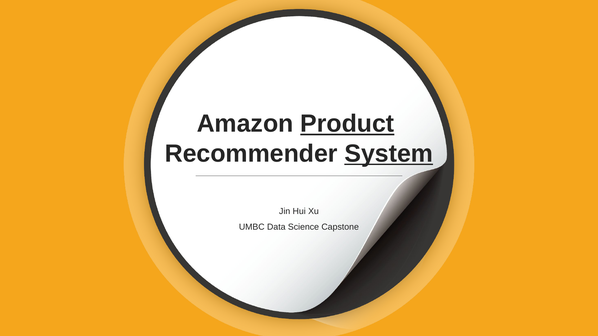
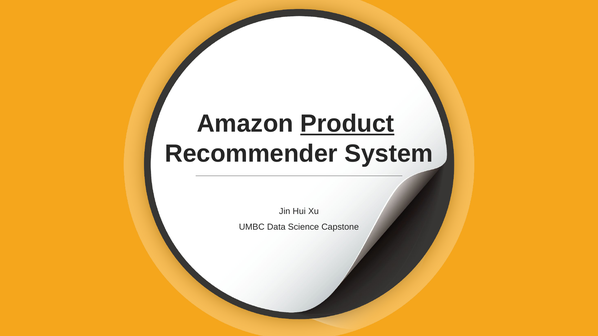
System underline: present -> none (389, 154)
